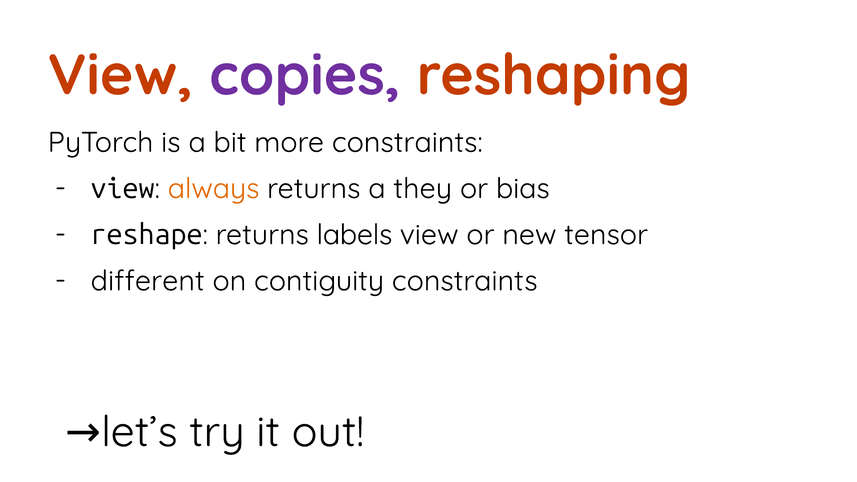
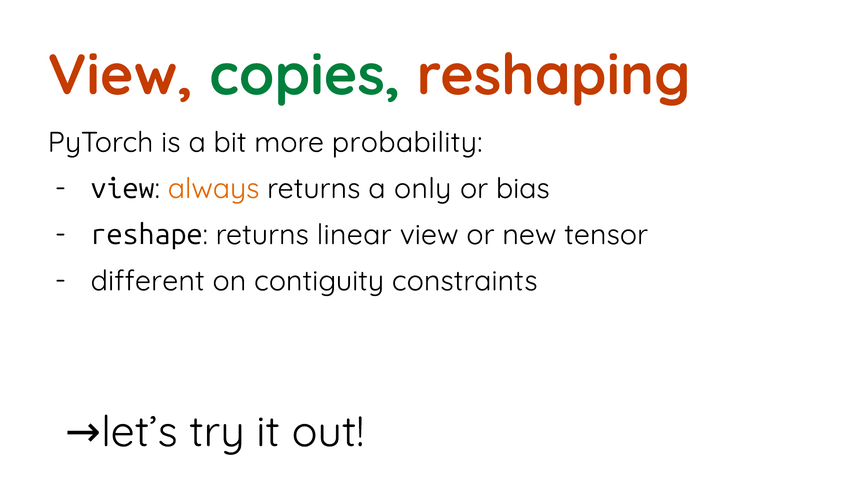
copies colour: purple -> green (305, 75)
more constraints: constraints -> probability (407, 142)
they: they -> only (423, 189)
labels: labels -> linear (354, 235)
